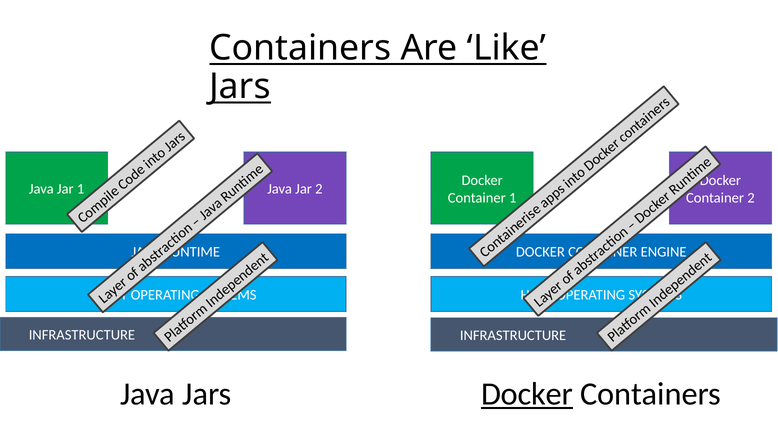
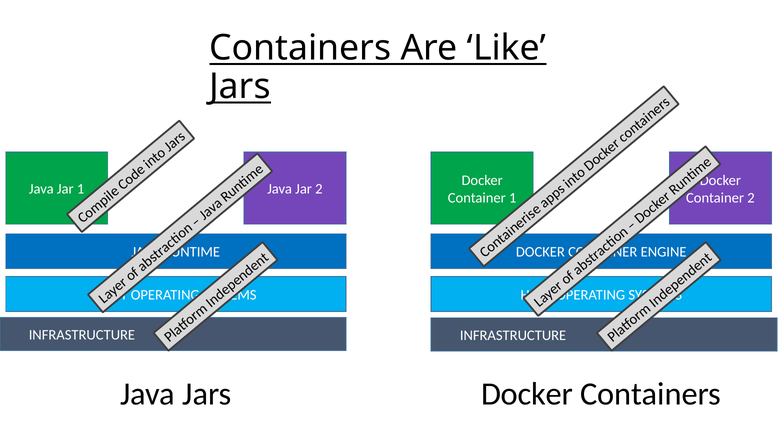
Docker underline: present -> none (527, 394)
